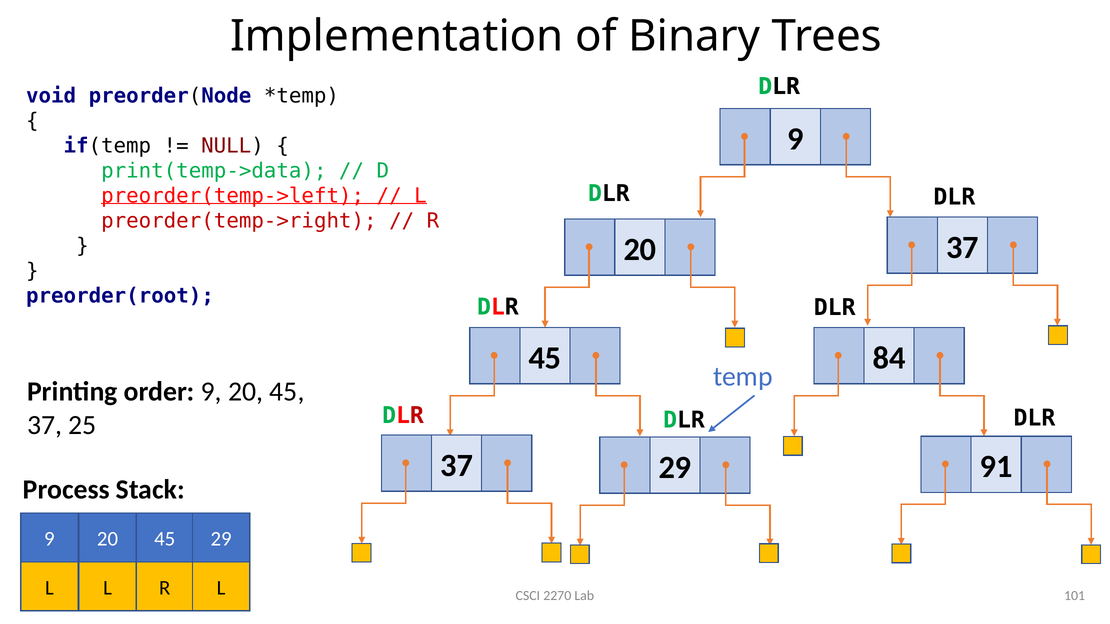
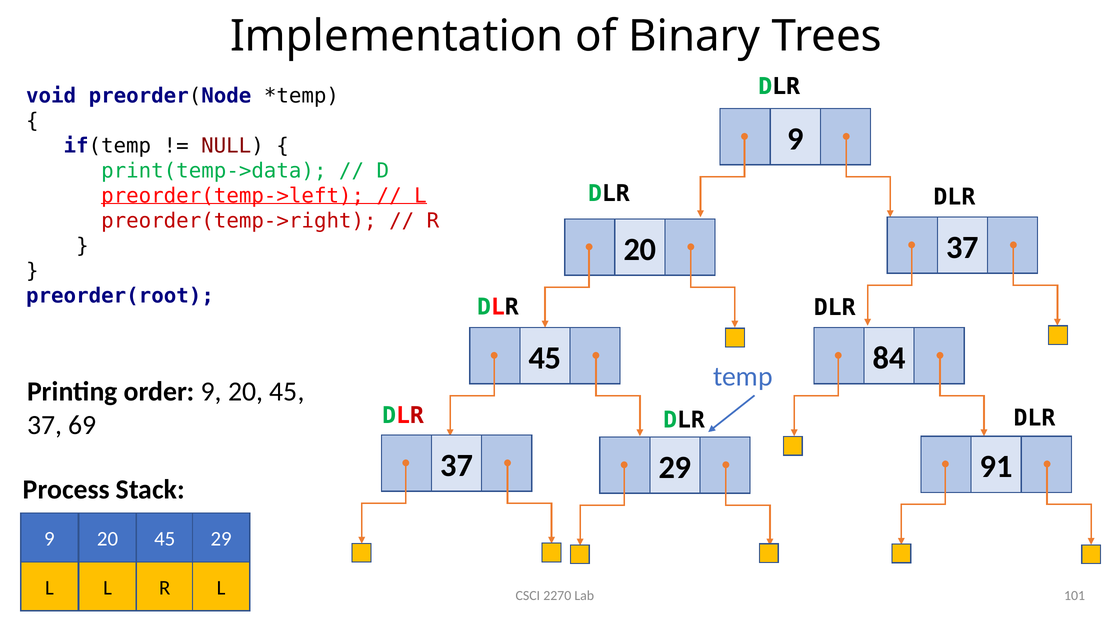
25: 25 -> 69 (82, 425)
